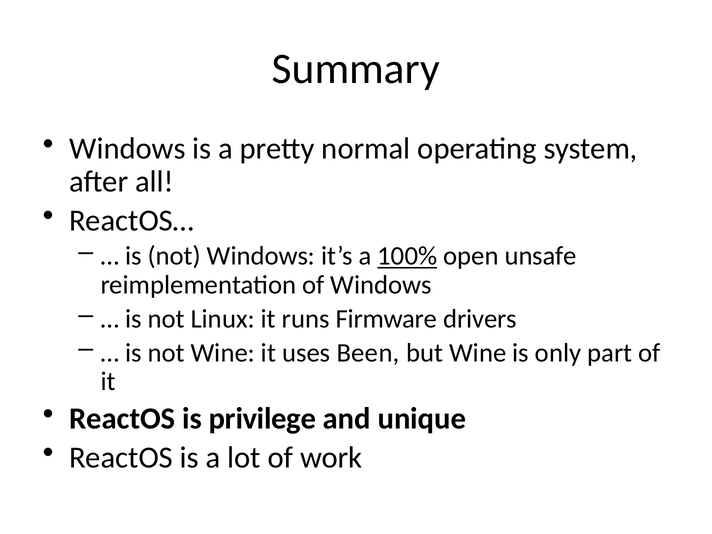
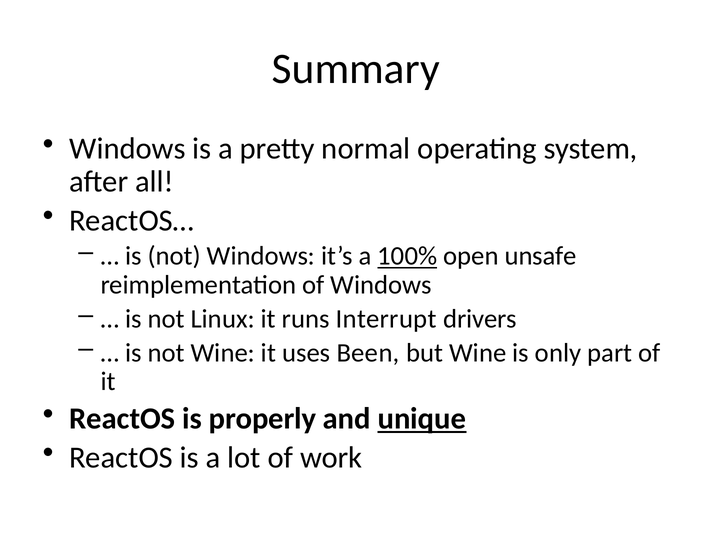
Firmware: Firmware -> Interrupt (386, 319)
privilege: privilege -> properly (262, 419)
unique underline: none -> present (422, 419)
